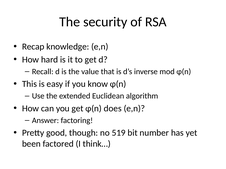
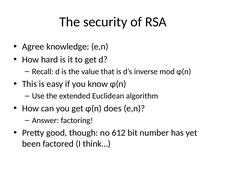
Recap: Recap -> Agree (33, 47)
519: 519 -> 612 (119, 133)
